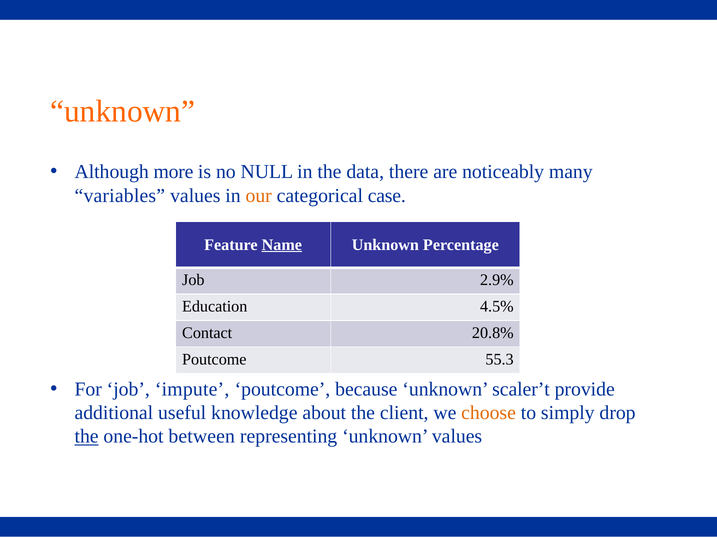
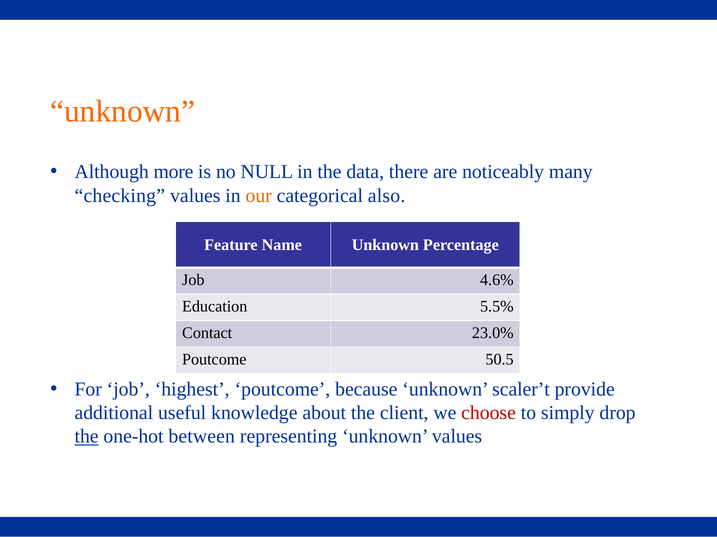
variables: variables -> checking (120, 195)
case: case -> also (387, 195)
Name underline: present -> none (282, 245)
2.9%: 2.9% -> 4.6% (497, 280)
4.5%: 4.5% -> 5.5% (497, 306)
20.8%: 20.8% -> 23.0% (493, 332)
55.3: 55.3 -> 50.5 (500, 359)
impute: impute -> highest (192, 389)
choose colour: orange -> red (489, 412)
